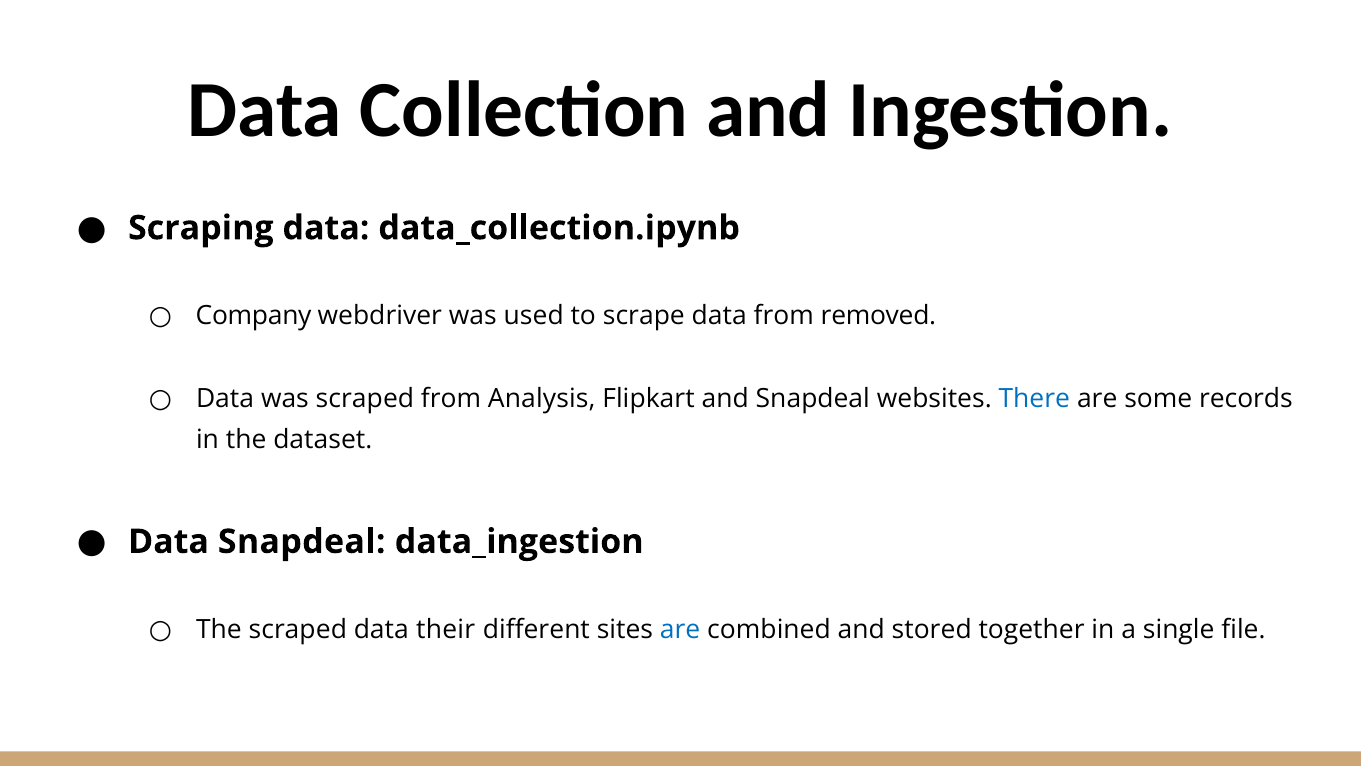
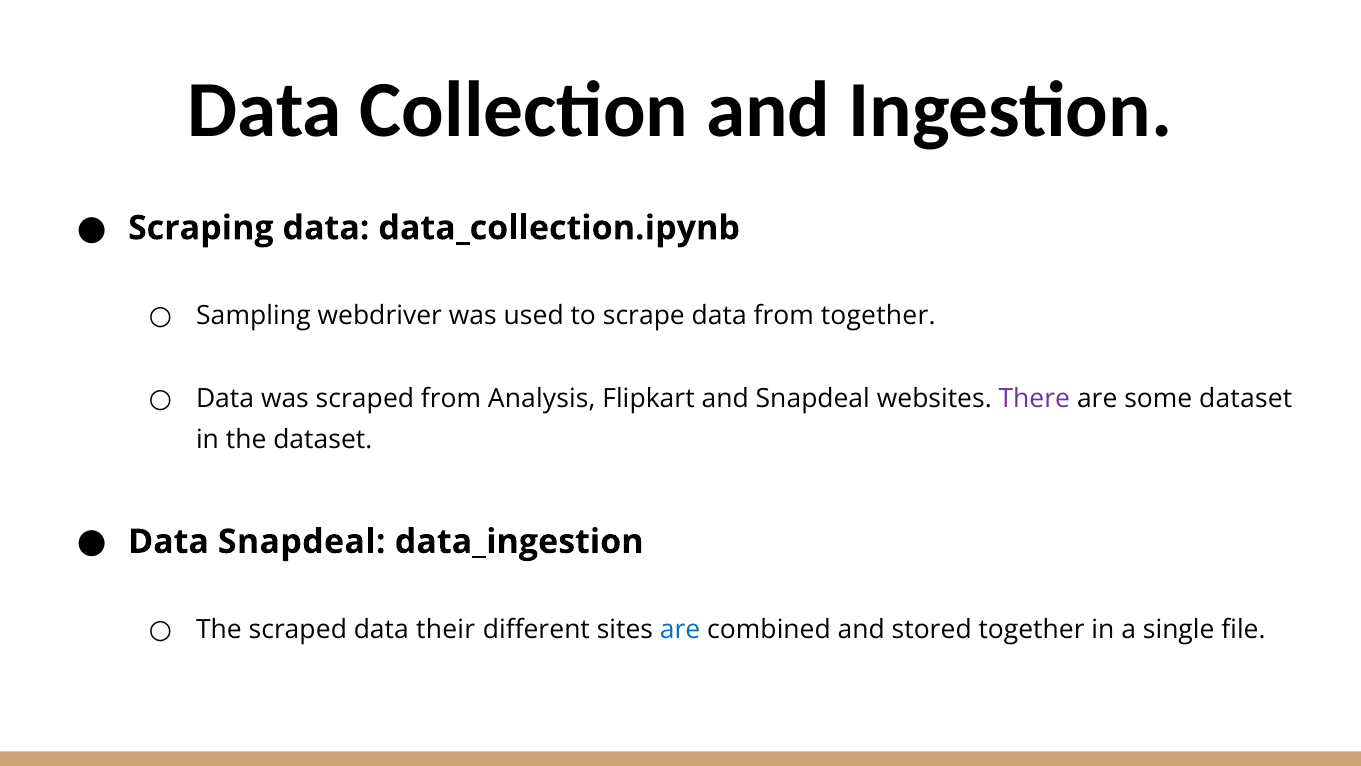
Company: Company -> Sampling (253, 316)
from removed: removed -> together (878, 316)
There colour: blue -> purple (1034, 398)
some records: records -> dataset (1246, 398)
